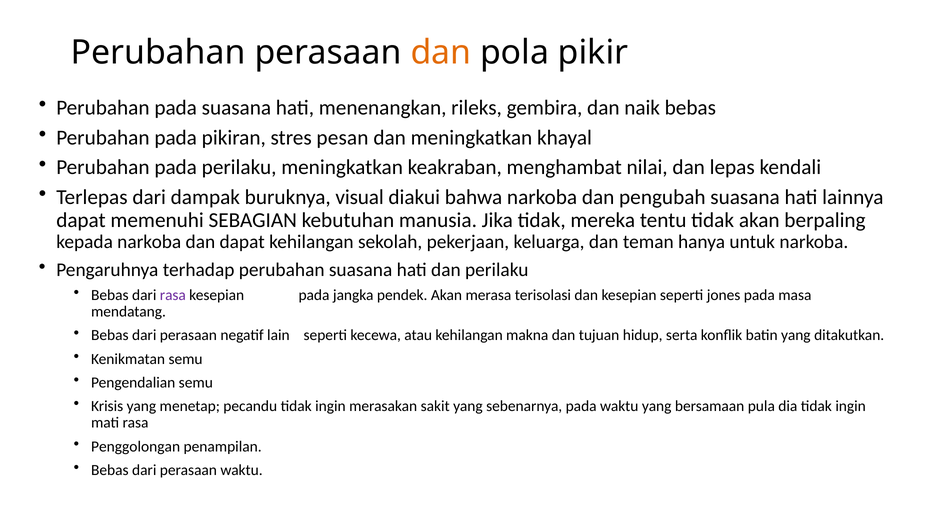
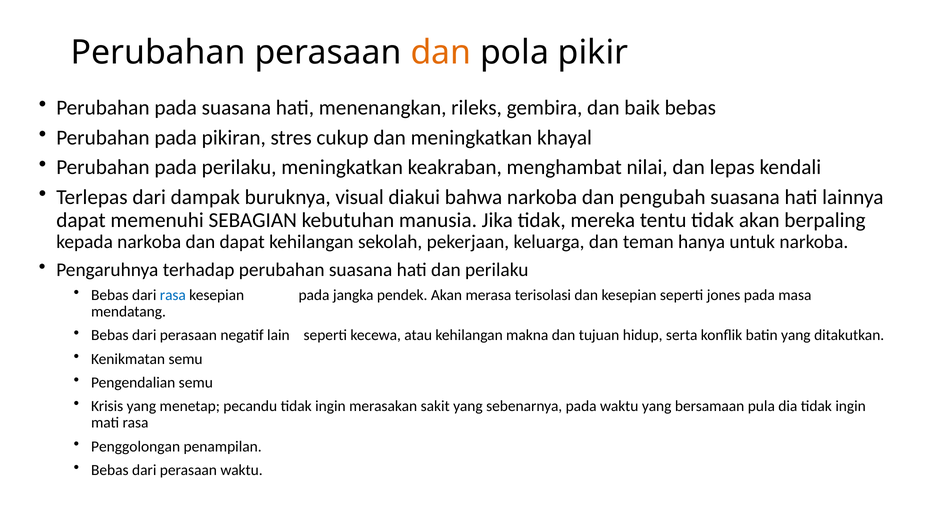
naik: naik -> baik (642, 108)
pesan: pesan -> cukup (343, 138)
rasa colour: purple -> blue (173, 295)
